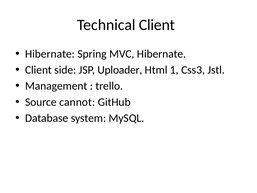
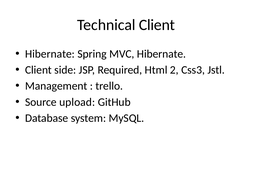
Uploader: Uploader -> Required (120, 70)
1: 1 -> 2 (174, 70)
cannot: cannot -> upload (77, 102)
